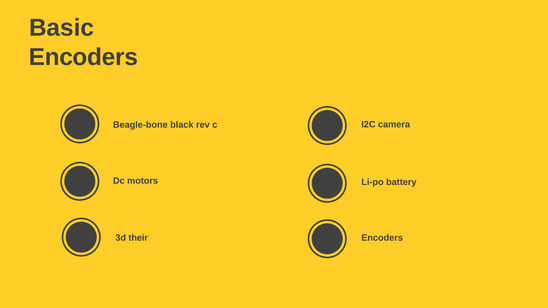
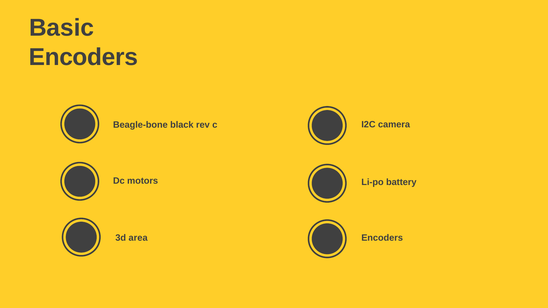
their: their -> area (138, 238)
